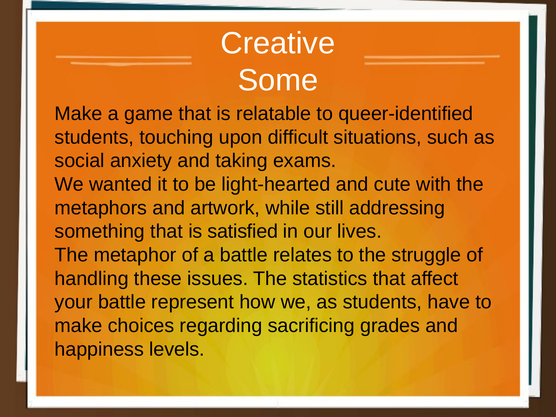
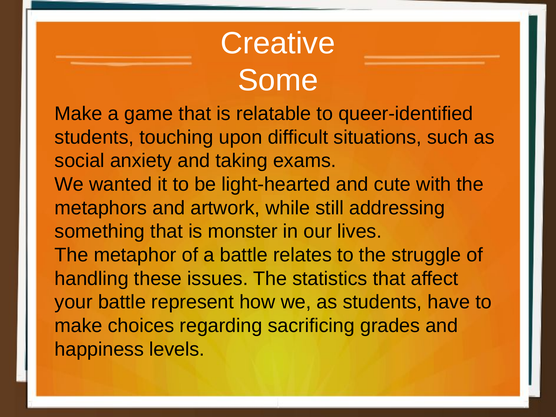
satisfied: satisfied -> monster (243, 231)
